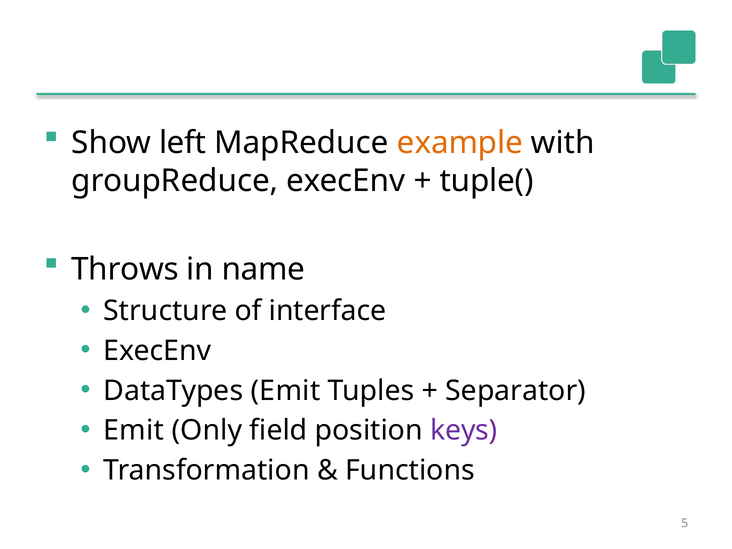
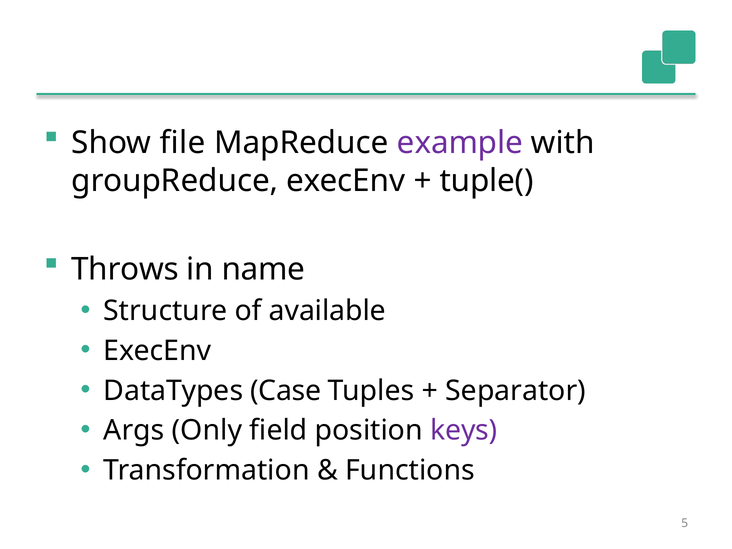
left: left -> file (182, 143)
example colour: orange -> purple (460, 143)
interface: interface -> available (327, 311)
DataTypes Emit: Emit -> Case (286, 391)
Emit: Emit -> Args (134, 430)
